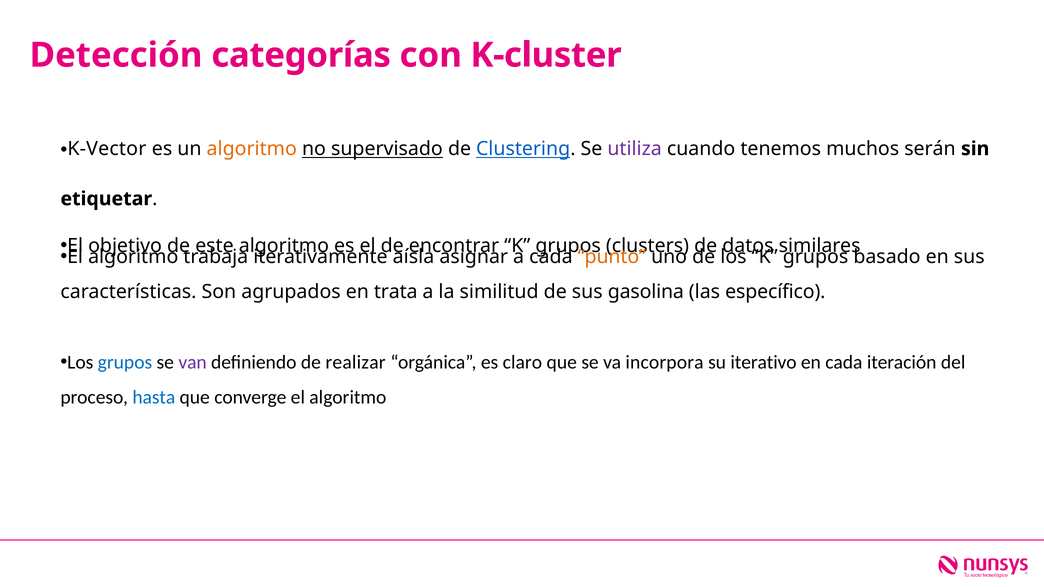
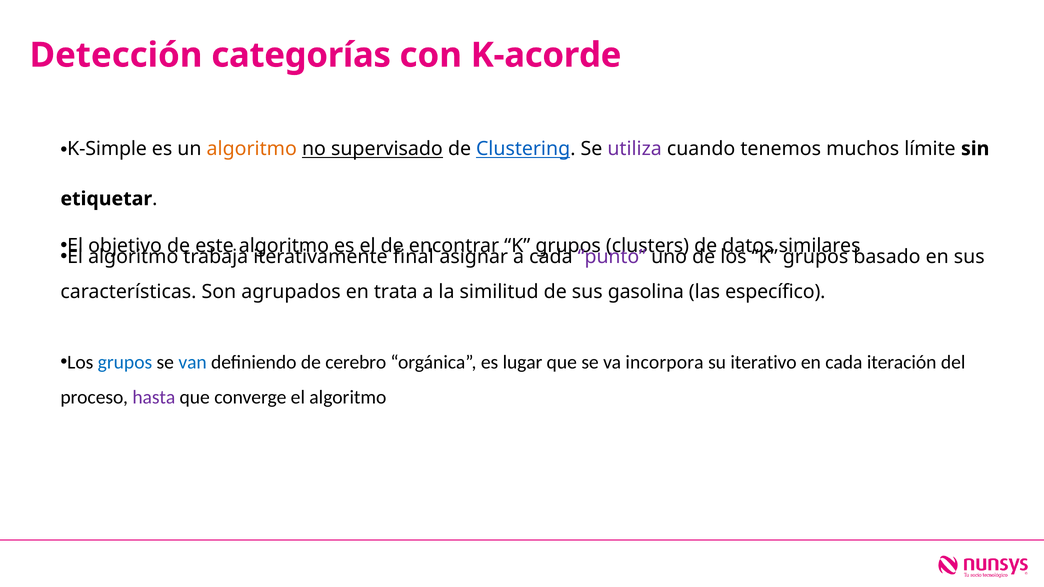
K-cluster: K-cluster -> K-acorde (546, 55)
K-Vector: K-Vector -> K-Simple (107, 149)
serán: serán -> límite (930, 149)
aísla: aísla -> final (413, 257)
punto colour: orange -> purple (612, 257)
van colour: purple -> blue (193, 362)
realizar: realizar -> cerebro (356, 362)
claro: claro -> lugar (523, 362)
hasta colour: blue -> purple (154, 398)
